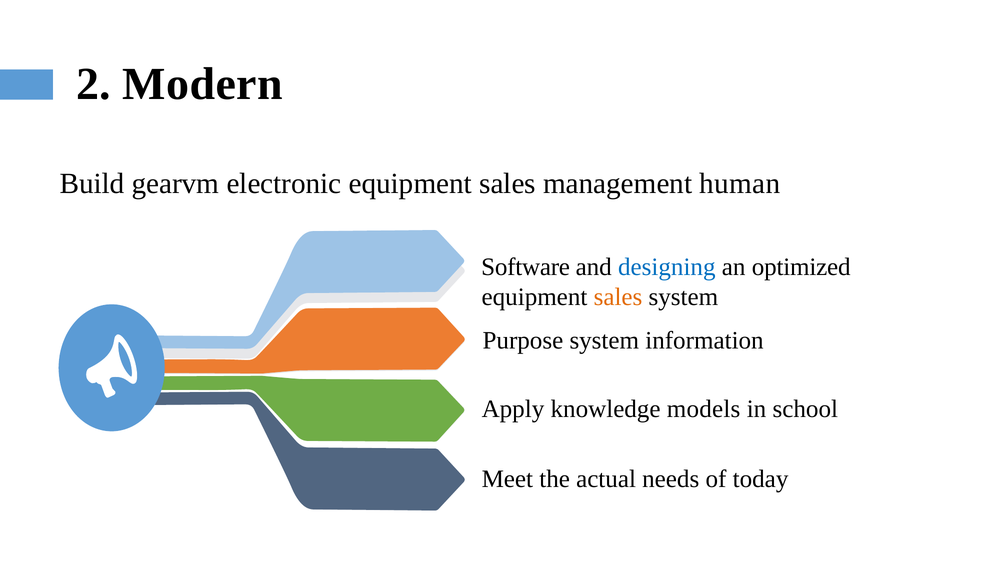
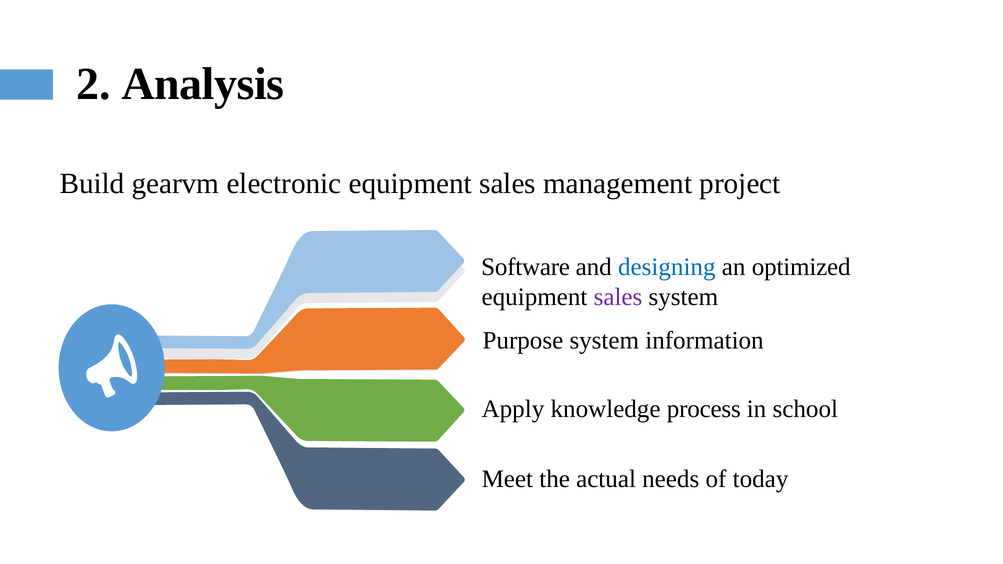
Modern: Modern -> Analysis (203, 84)
human: human -> project (740, 183)
sales colour: orange -> purple (618, 297)
models: models -> process (704, 409)
